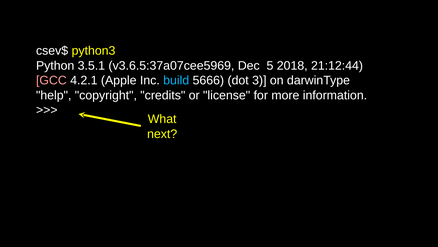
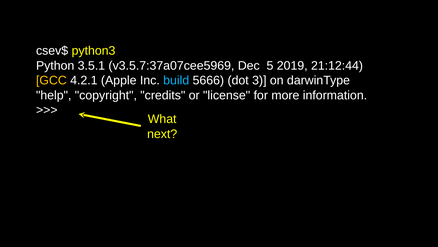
v3.6.5:37a07cee5969: v3.6.5:37a07cee5969 -> v3.5.7:37a07cee5969 (171, 66)
2018: 2018 -> 2019 (292, 66)
GCC colour: pink -> yellow (51, 80)
